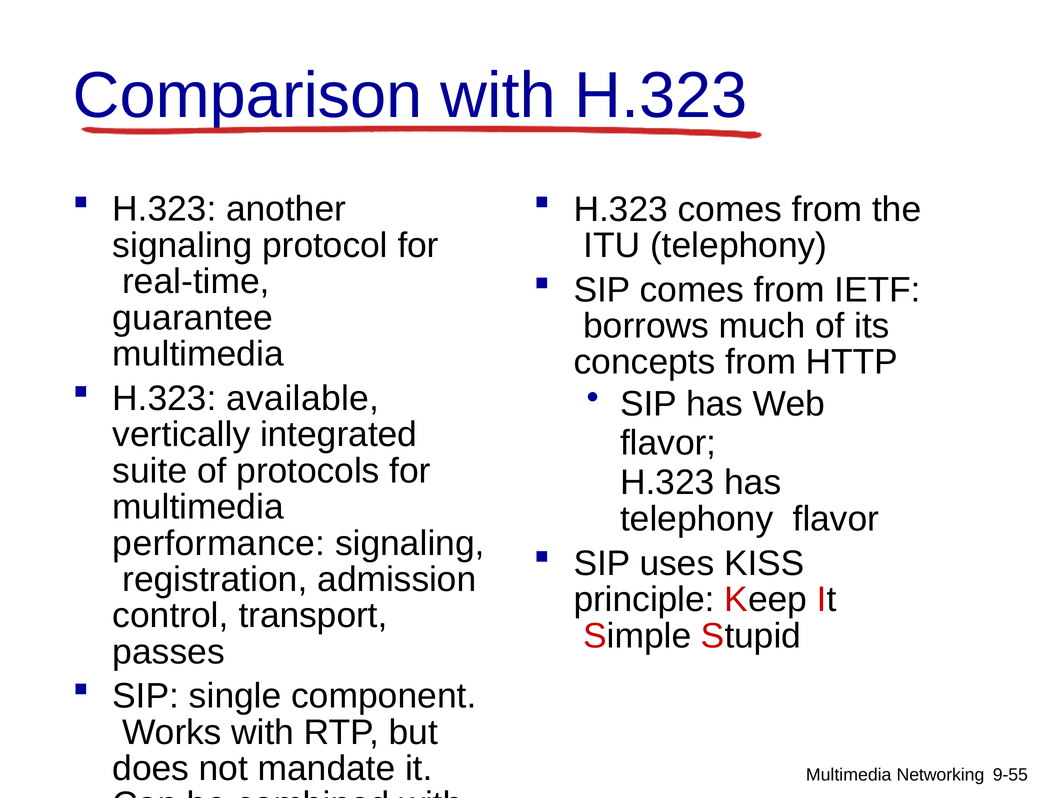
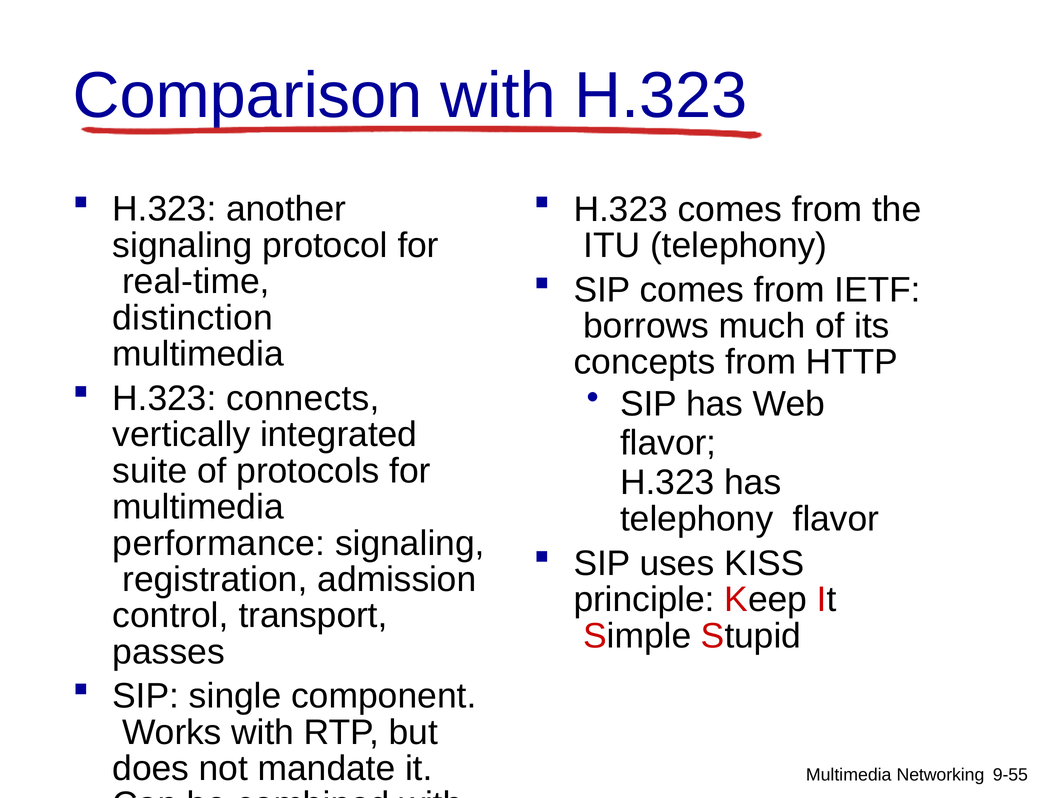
guarantee: guarantee -> distinction (193, 318)
available: available -> connects (303, 399)
